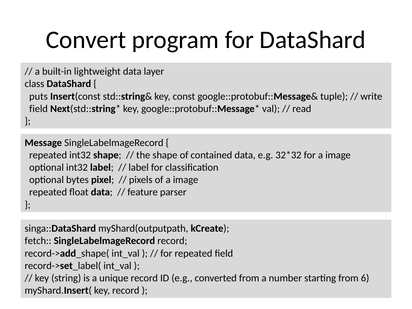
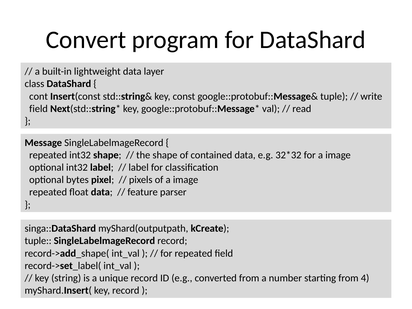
puts: puts -> cont (39, 96)
fetch: fetch -> tuple (38, 241)
6: 6 -> 4 (365, 278)
